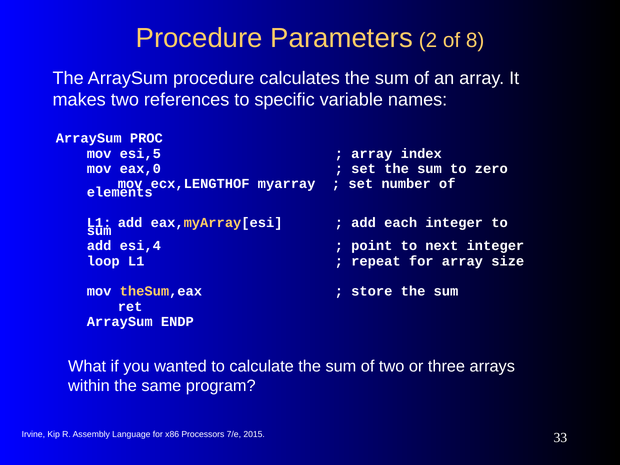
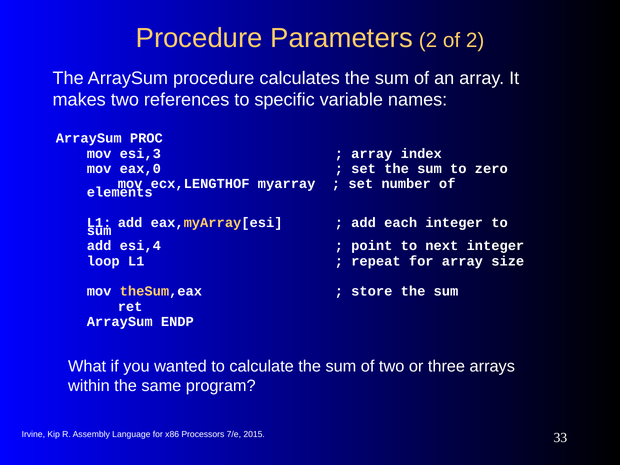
of 8: 8 -> 2 (475, 40)
esi,5: esi,5 -> esi,3 (140, 154)
